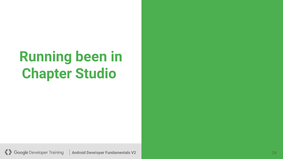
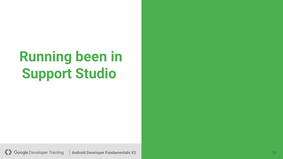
Chapter: Chapter -> Support (47, 74)
